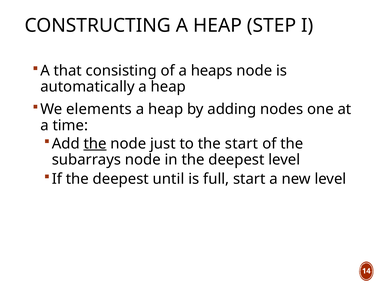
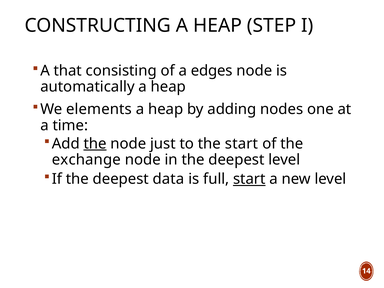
heaps: heaps -> edges (212, 71)
subarrays: subarrays -> exchange (86, 160)
until: until -> data (169, 179)
start underline: none -> present (249, 179)
